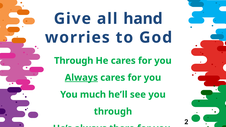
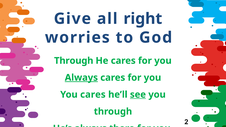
hand: hand -> right (143, 19)
You much: much -> cares (93, 95)
see underline: none -> present (138, 95)
